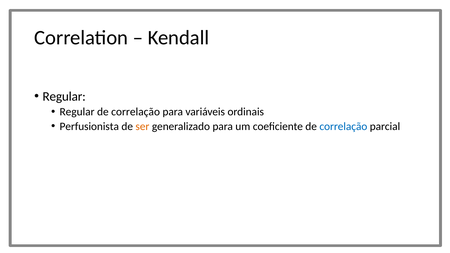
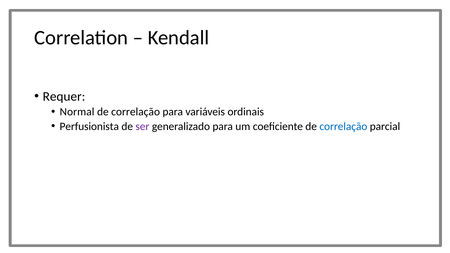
Regular: Regular -> Requer (64, 96)
Regular: Regular -> Normal (77, 112)
ser colour: orange -> purple (142, 126)
